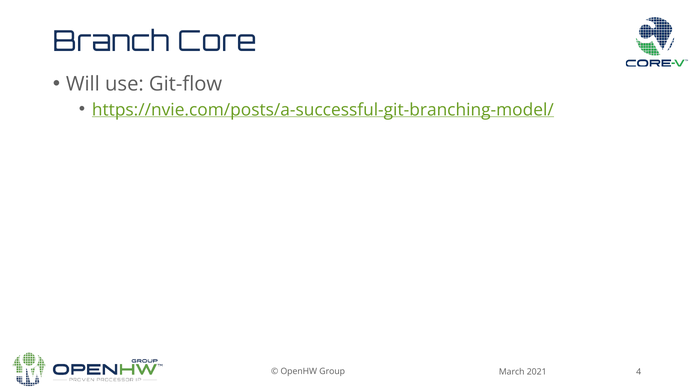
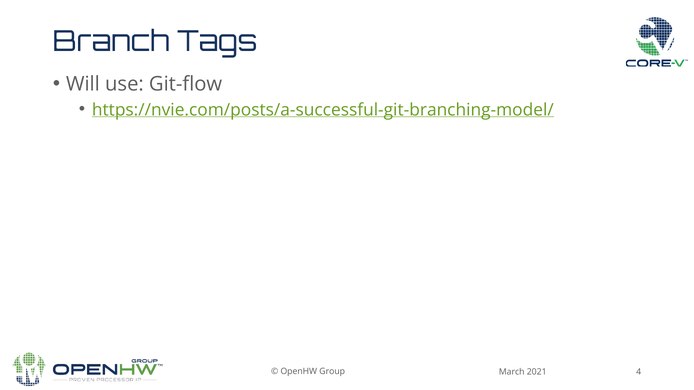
Core: Core -> Tags (217, 42)
